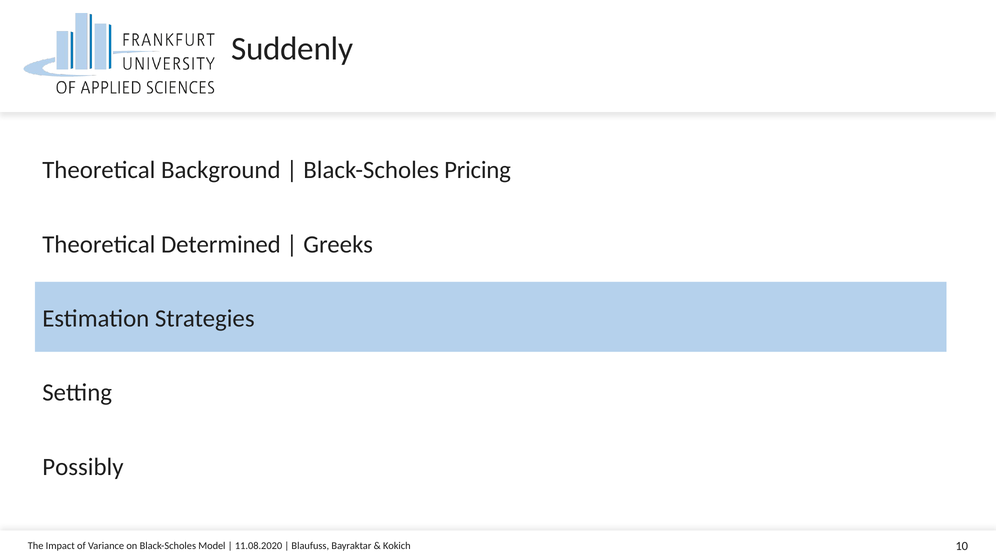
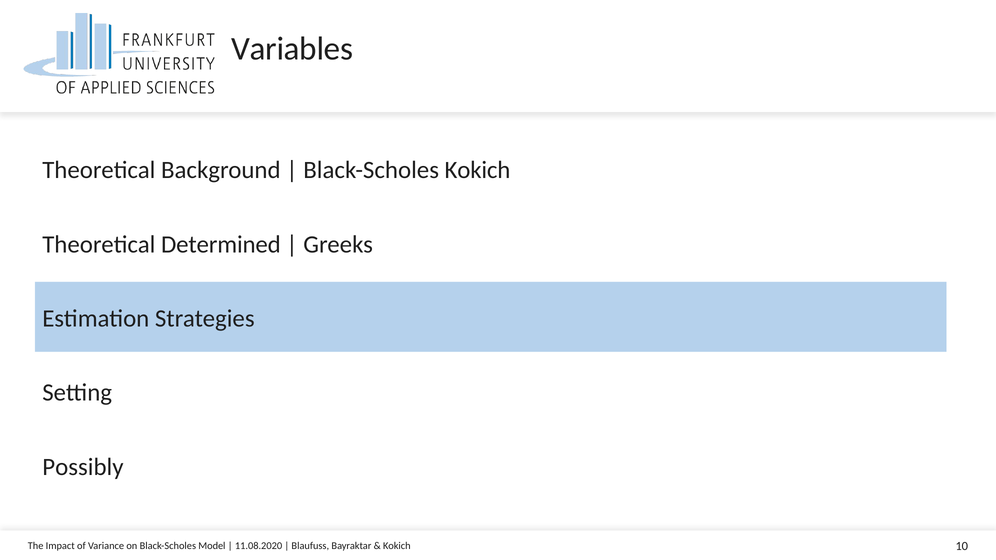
Suddenly: Suddenly -> Variables (292, 49)
Black-Scholes Pricing: Pricing -> Kokich (477, 170)
